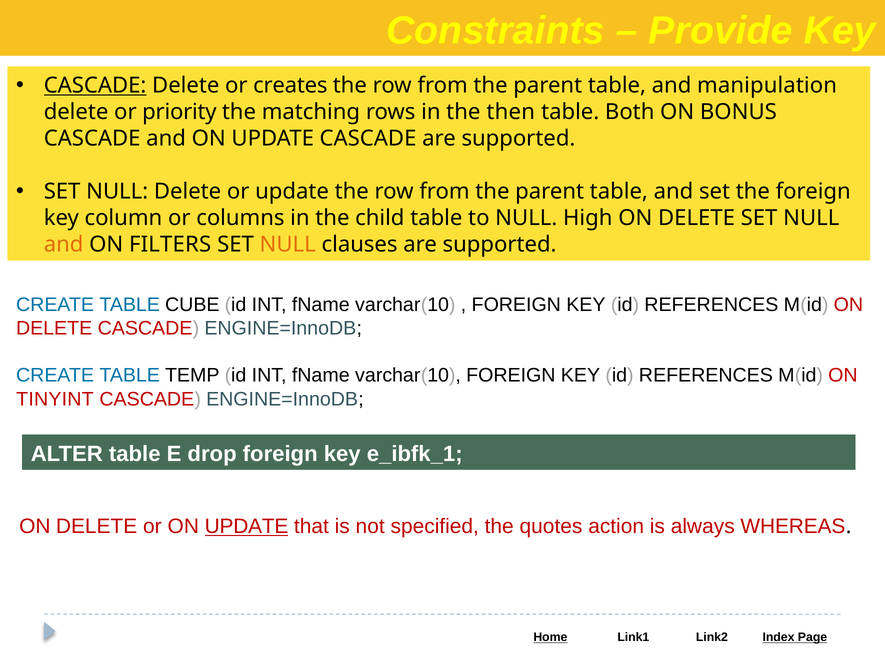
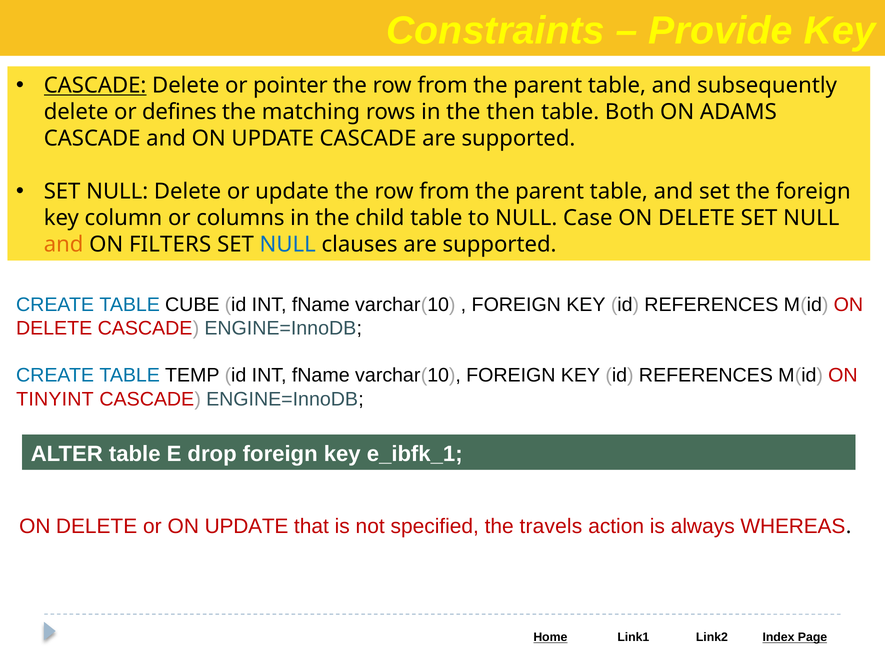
creates: creates -> pointer (290, 86)
manipulation: manipulation -> subsequently (767, 86)
priority: priority -> defines (179, 112)
BONUS: BONUS -> ADAMS (738, 112)
High: High -> Case (588, 218)
NULL colour: orange -> blue (288, 245)
UPDATE underline: present -> none (247, 527)
quotes: quotes -> travels (551, 527)
